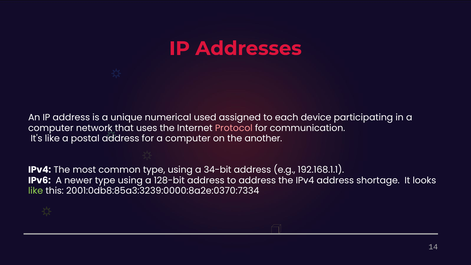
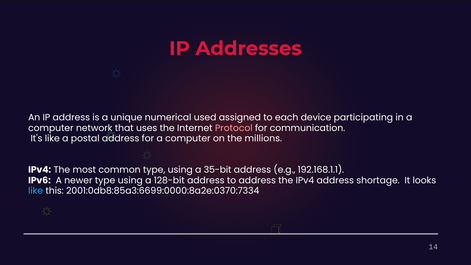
another: another -> millions (263, 138)
34-bit: 34-bit -> 35-bit (218, 170)
like colour: light green -> light blue (36, 191)
2001:0db8:85a3:3239:0000:8a2e:0370:7334: 2001:0db8:85a3:3239:0000:8a2e:0370:7334 -> 2001:0db8:85a3:6699:0000:8a2e:0370:7334 (163, 191)
